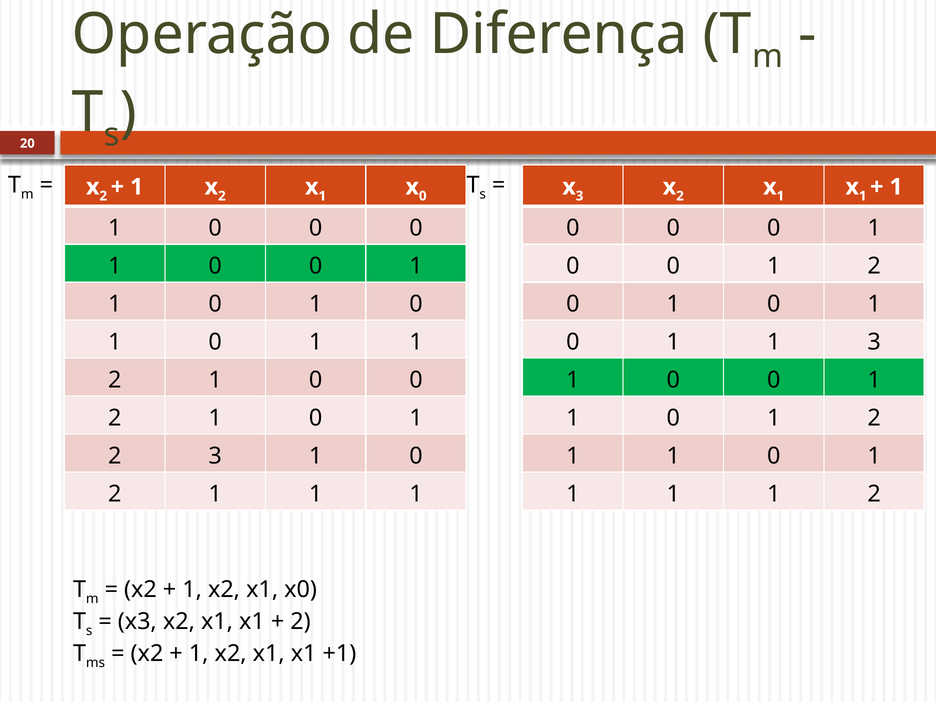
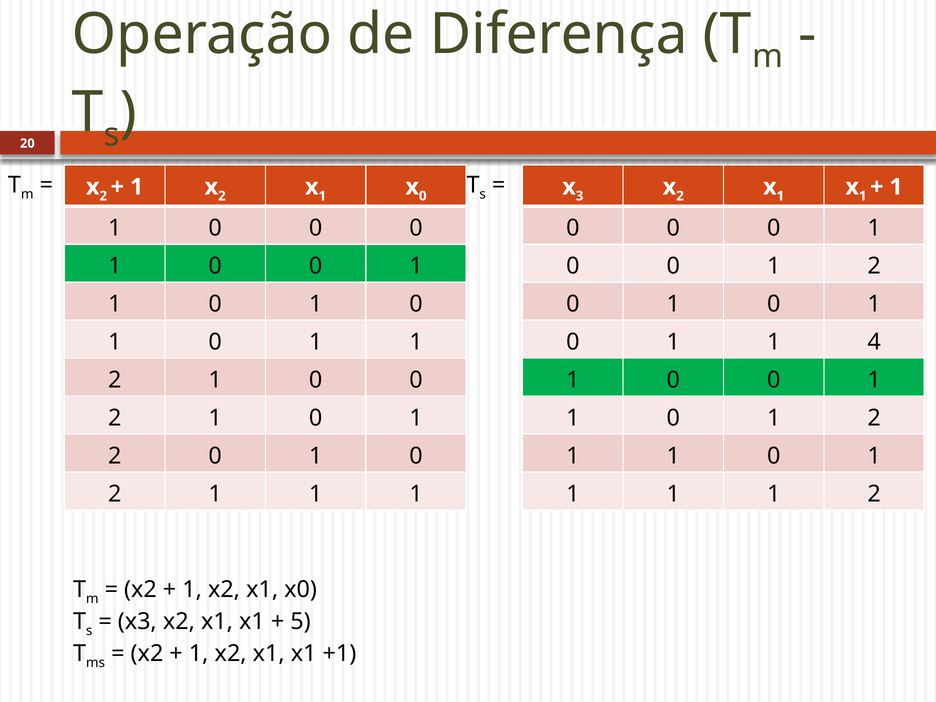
1 3: 3 -> 4 (874, 342)
3: 3 -> 0 (215, 456)
2: 2 -> 5 (300, 622)
